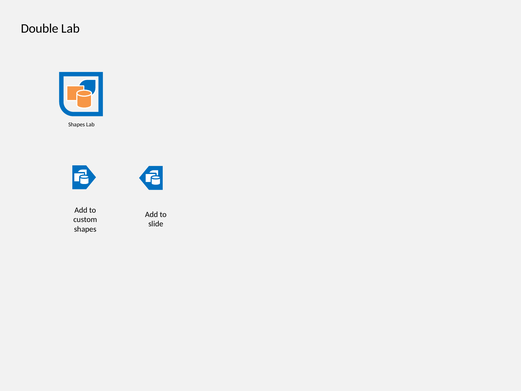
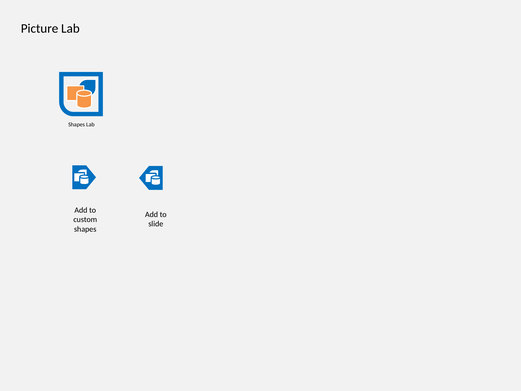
Double: Double -> Picture (40, 29)
